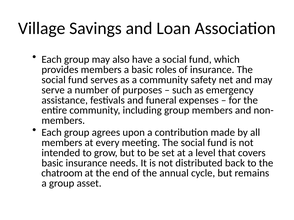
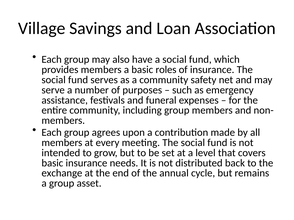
chatroom: chatroom -> exchange (62, 173)
